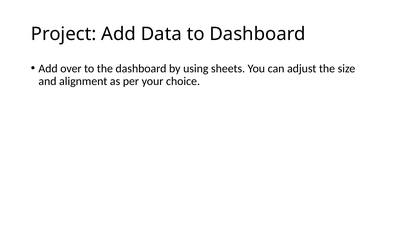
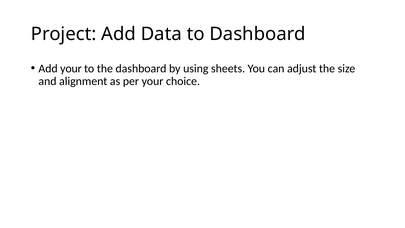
Add over: over -> your (71, 68)
